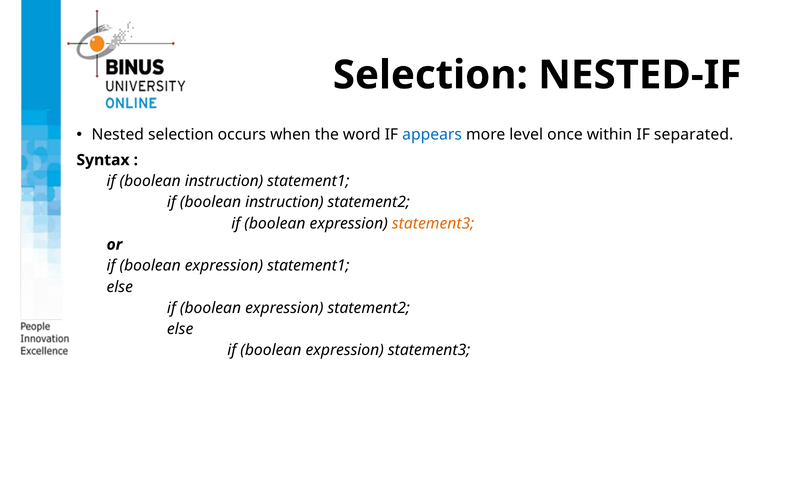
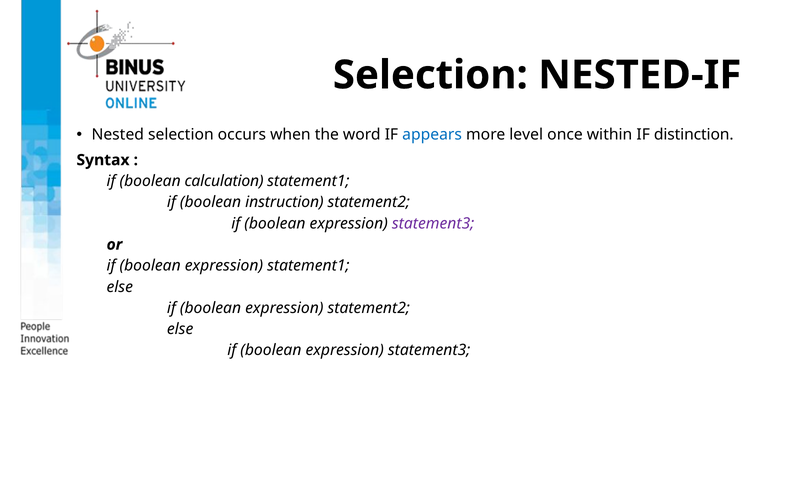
separated: separated -> distinction (694, 135)
instruction: instruction -> calculation (224, 181)
statement3 colour: orange -> purple (433, 223)
